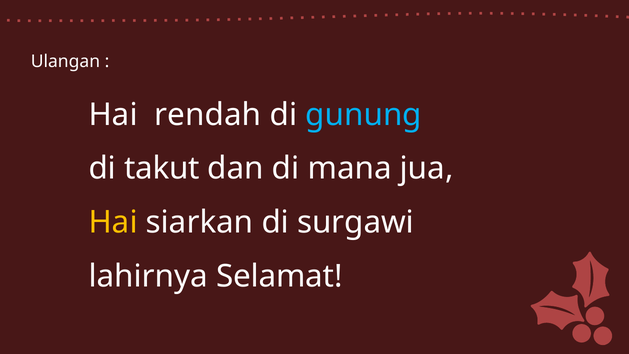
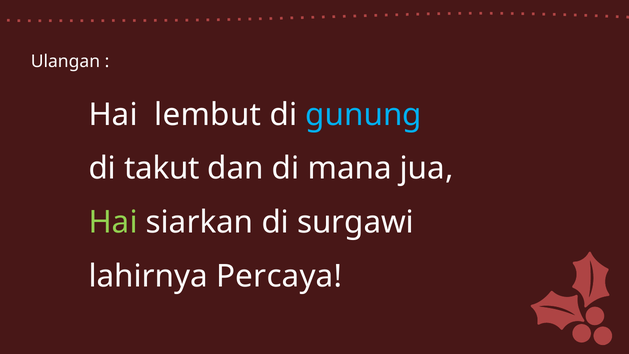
rendah: rendah -> lembut (208, 115)
Hai colour: yellow -> light green (113, 222)
Selamat: Selamat -> Percaya (279, 276)
